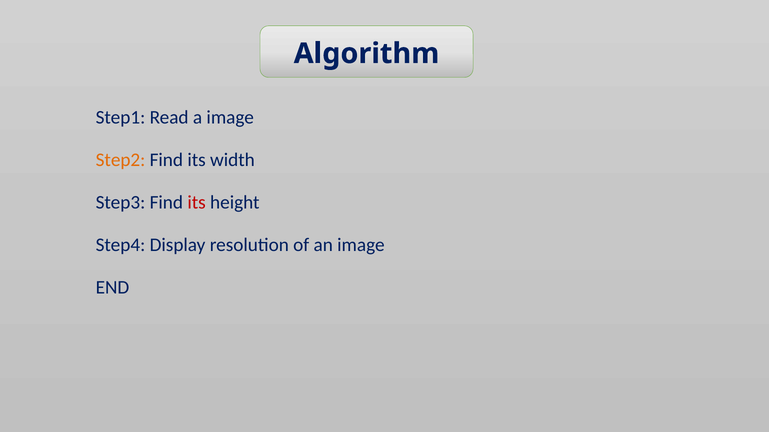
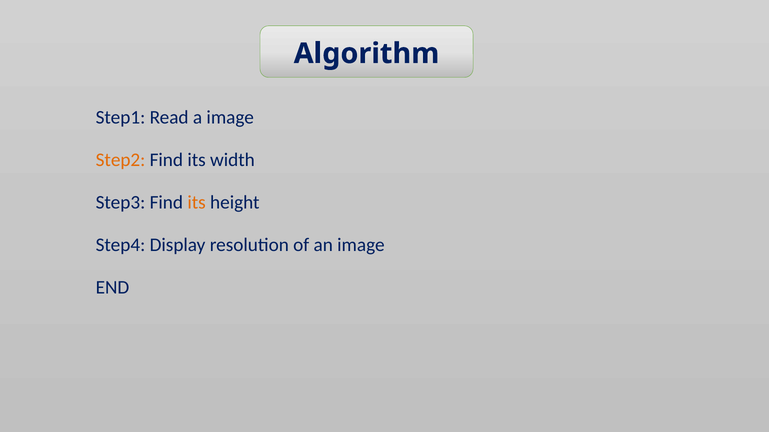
its colour: red -> orange (197, 203)
